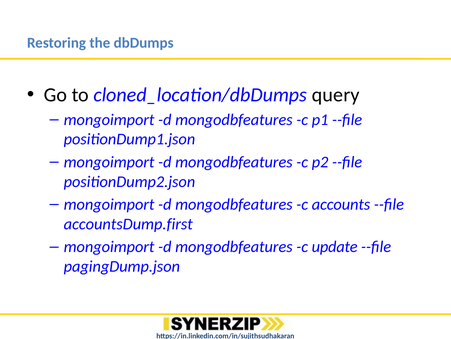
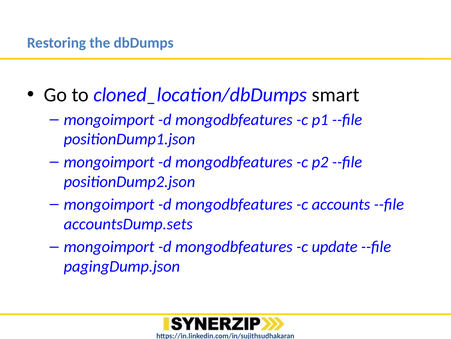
query: query -> smart (336, 95)
accountsDump.first: accountsDump.first -> accountsDump.sets (128, 224)
